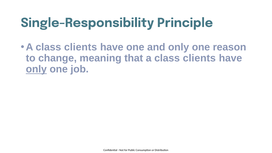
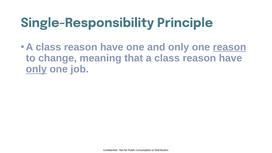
clients: clients -> reason (81, 47)
reason underline: none -> present (230, 47)
that a class clients: clients -> reason (199, 58)
